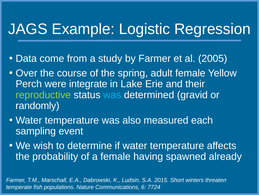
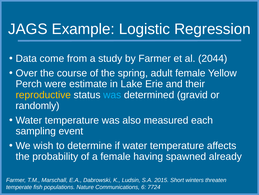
2005: 2005 -> 2044 (213, 58)
integrate: integrate -> estimate (88, 84)
reproductive colour: light green -> yellow (43, 95)
